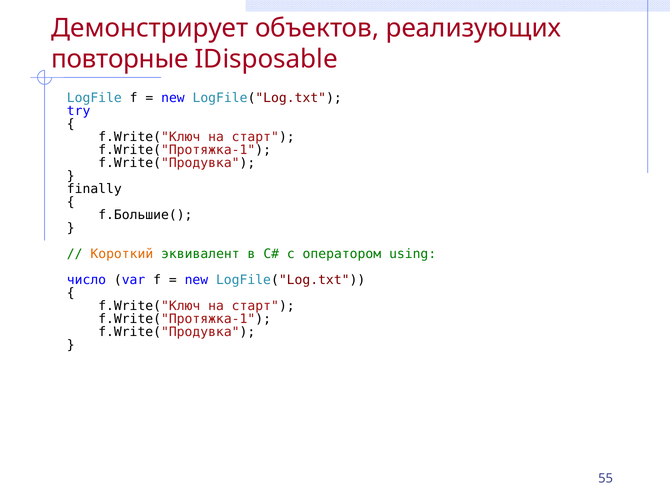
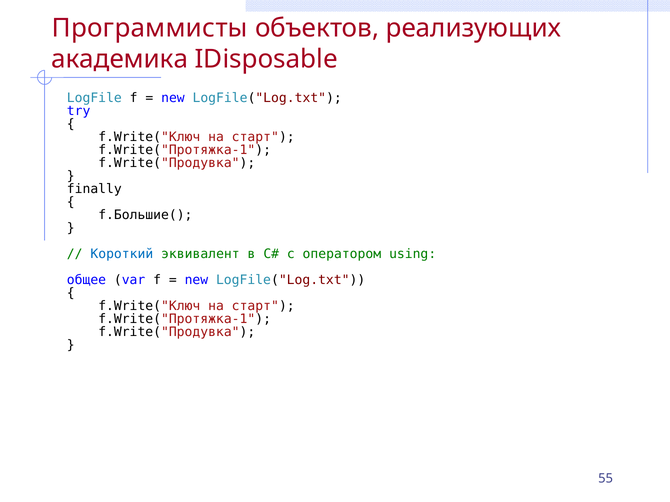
Демонстрирует: Демонстрирует -> Программисты (150, 28)
повторные: повторные -> академика (120, 59)
Короткий colour: orange -> blue (122, 254)
число: число -> общее (86, 280)
